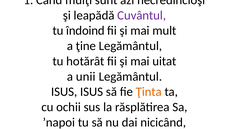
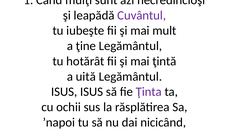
îndoind: îndoind -> iubeşte (85, 31)
uitat: uitat -> ţintă (164, 61)
unii: unii -> uită (86, 76)
Ţinta colour: orange -> purple (149, 92)
